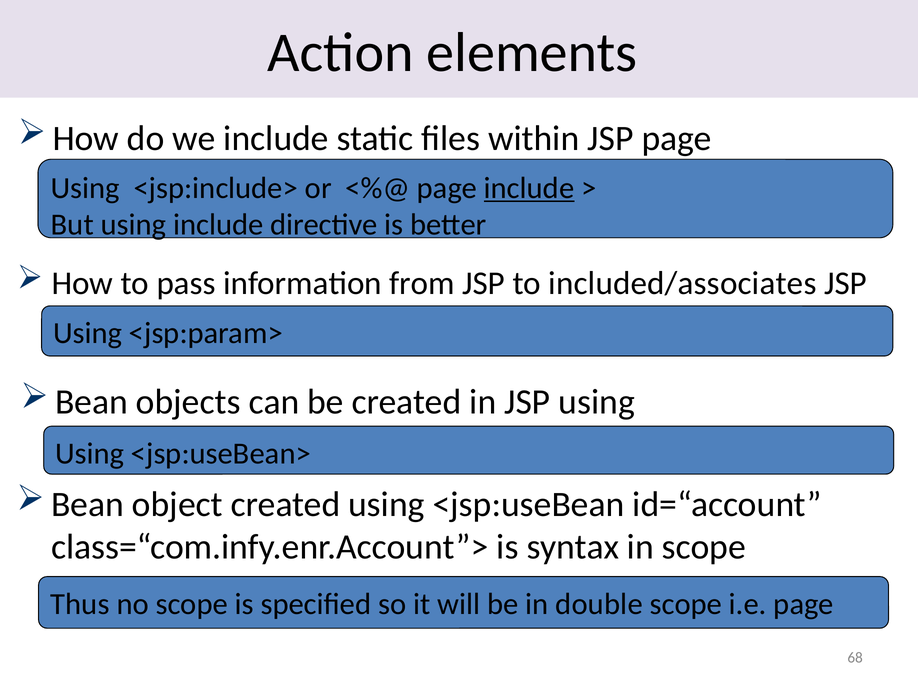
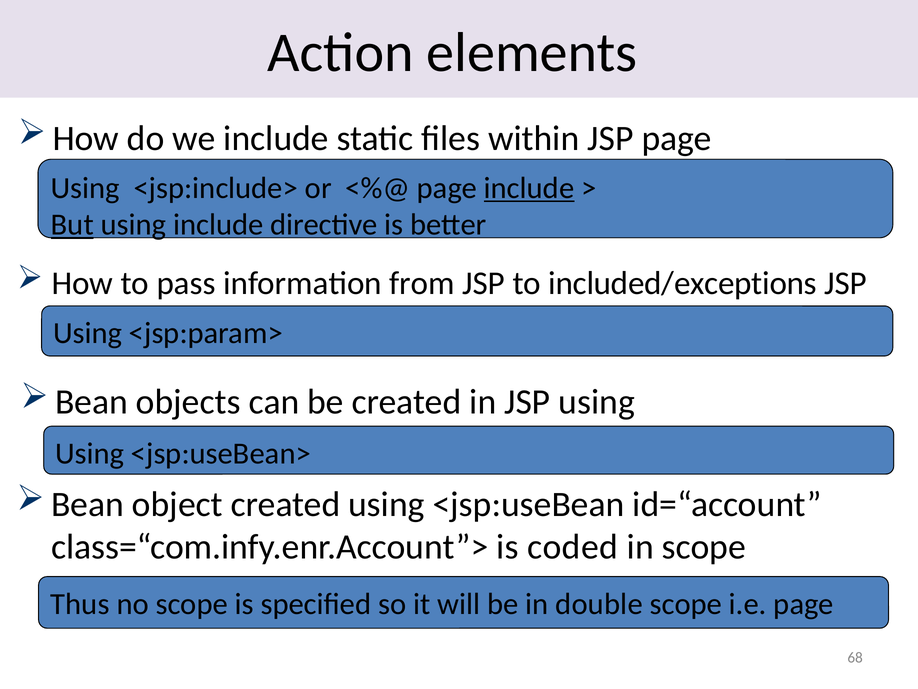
But underline: none -> present (72, 225)
included/associates: included/associates -> included/exceptions (683, 283)
syntax: syntax -> coded (573, 547)
